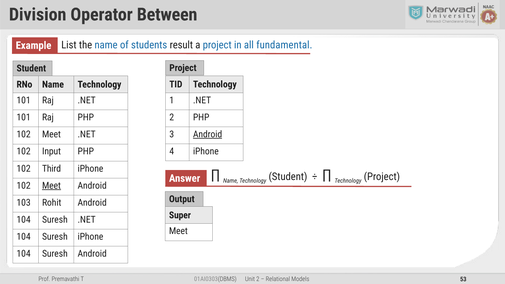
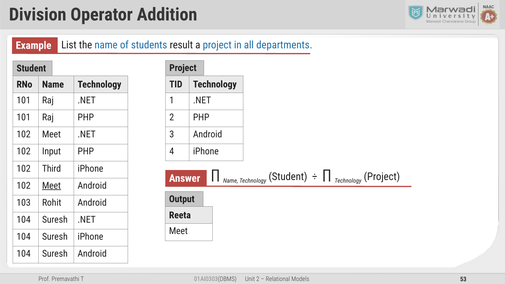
Between: Between -> Addition (167, 15)
fundamental: fundamental -> departments (284, 45)
Android underline: present -> none (208, 134)
Super: Super -> Reeta (180, 215)
